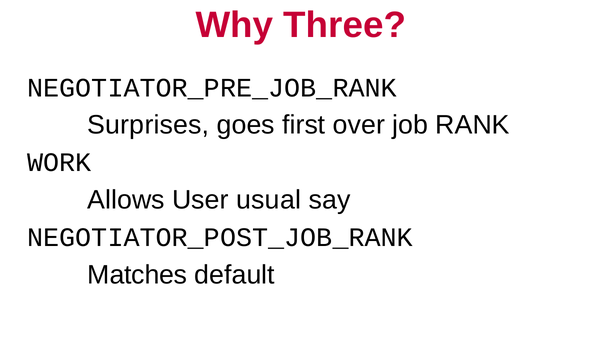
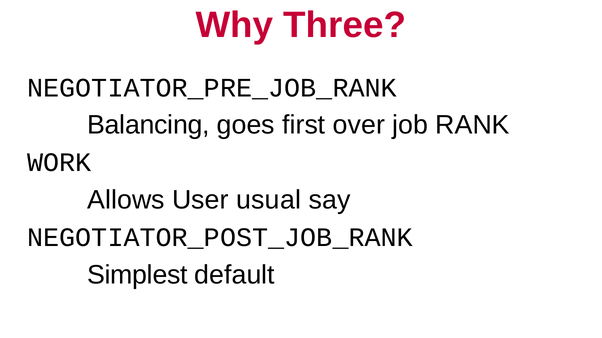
Surprises: Surprises -> Balancing (149, 125)
Matches: Matches -> Simplest (137, 275)
